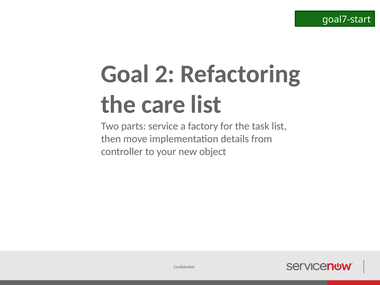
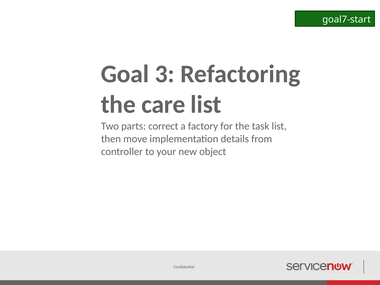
2: 2 -> 3 (165, 74)
service: service -> correct (163, 126)
